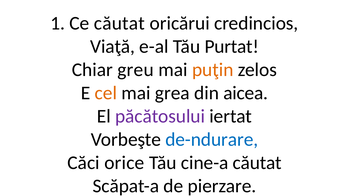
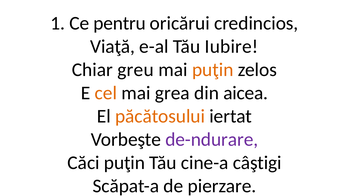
Ce căutat: căutat -> pentru (120, 23)
Purtat: Purtat -> Iubire (231, 47)
păcătosului colour: purple -> orange (160, 116)
de-ndurare colour: blue -> purple (212, 140)
Căci orice: orice -> puţin (124, 163)
cine-a căutat: căutat -> câştigi (257, 163)
